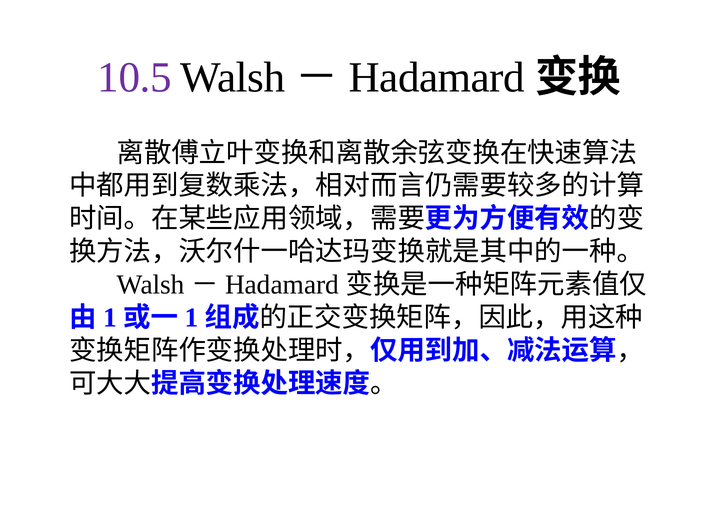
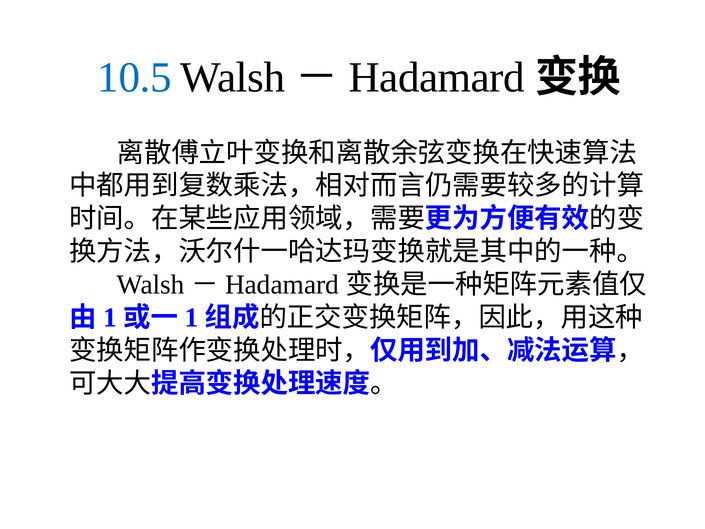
10.5 colour: purple -> blue (135, 77)
